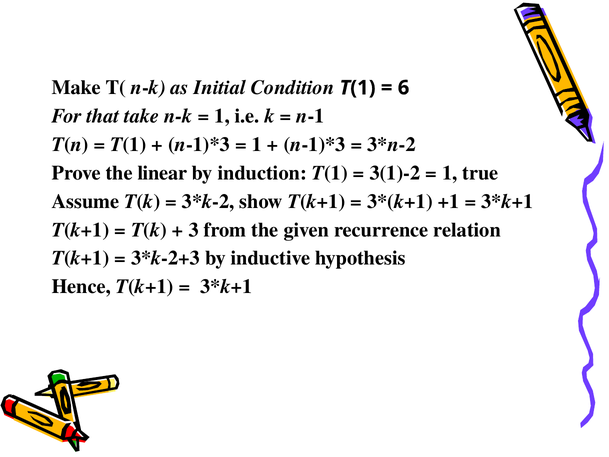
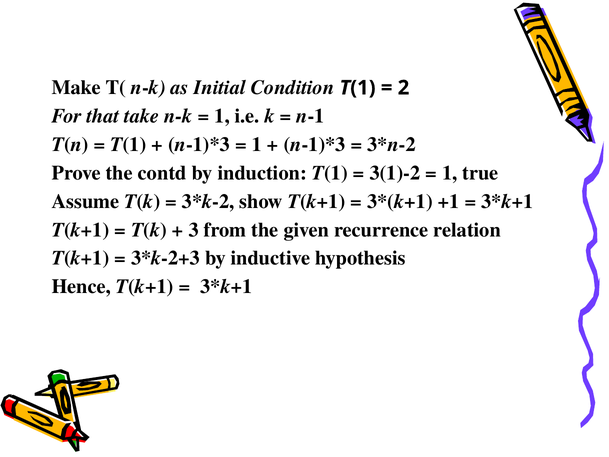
6: 6 -> 2 (404, 88)
linear: linear -> contd (162, 173)
